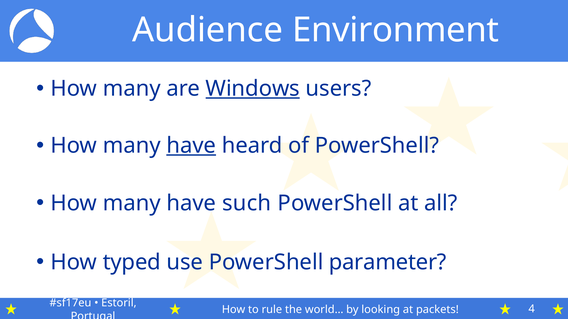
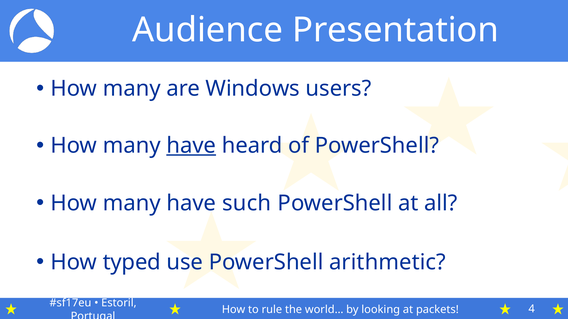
Environment: Environment -> Presentation (396, 30)
Windows underline: present -> none (253, 89)
parameter: parameter -> arithmetic (388, 263)
